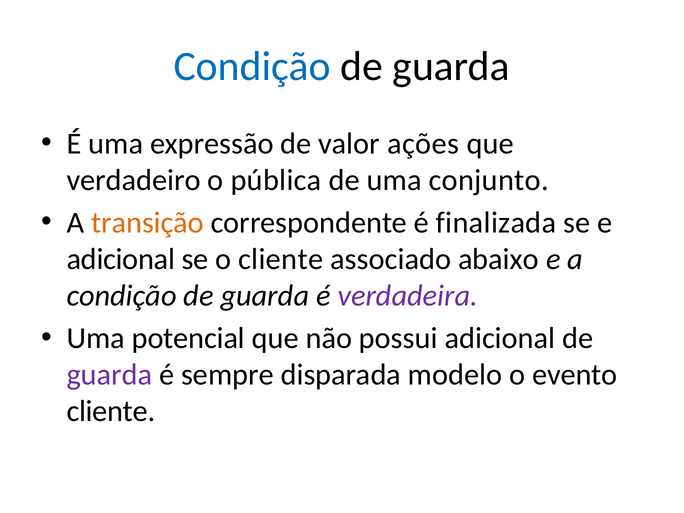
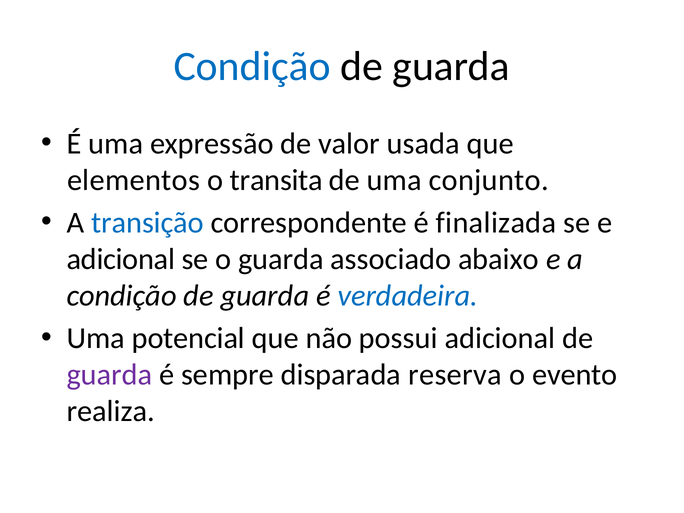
ações: ações -> usada (423, 143)
verdadeiro: verdadeiro -> elementos (134, 180)
pública: pública -> transita (276, 180)
transição colour: orange -> blue (148, 223)
o cliente: cliente -> guarda (281, 259)
verdadeira colour: purple -> blue (408, 296)
modelo: modelo -> reserva (455, 375)
cliente: cliente -> realiza (111, 411)
